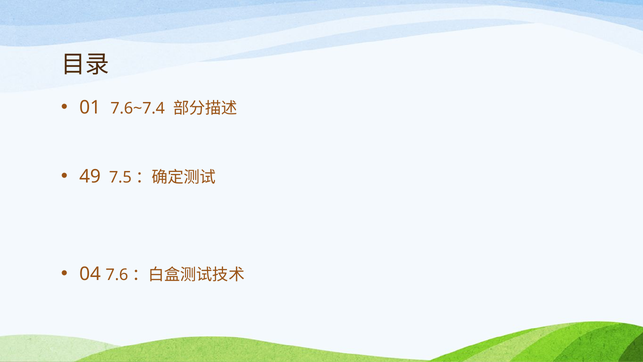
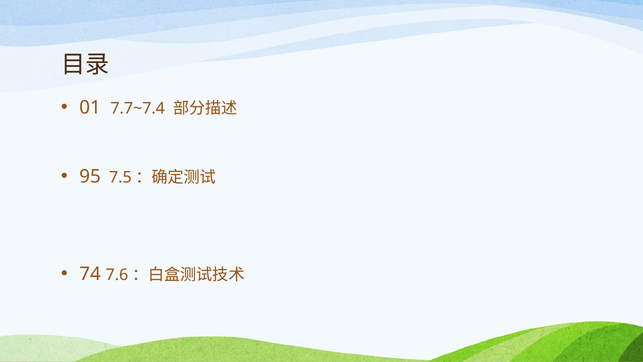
7.6~7.4: 7.6~7.4 -> 7.7~7.4 (138, 108)
49: 49 -> 95 (90, 176)
04: 04 -> 74 (90, 274)
